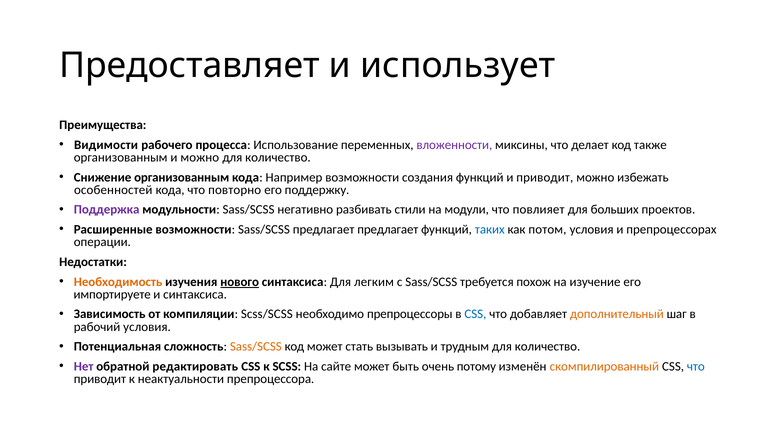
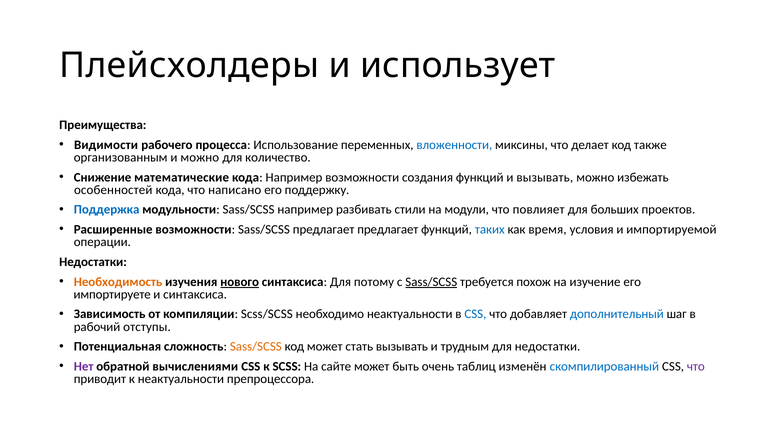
Предоставляет: Предоставляет -> Плейсхолдеры (189, 65)
вложенности colour: purple -> blue (454, 145)
Снижение организованным: организованным -> математические (182, 177)
и приводит: приводит -> вызывать (545, 177)
повторно: повторно -> написано (235, 190)
Поддержка colour: purple -> blue (107, 210)
Sass/SCSS негативно: негативно -> например (305, 210)
потом: потом -> время (547, 230)
препроцессорах: препроцессорах -> импортируемой (671, 230)
легким: легким -> потому (374, 282)
Sass/SCSS underline: none -> present (431, 282)
необходимо препроцессоры: препроцессоры -> неактуальности (410, 314)
дополнительный colour: orange -> blue (617, 314)
рабочий условия: условия -> отступы (147, 327)
трудным для количество: количество -> недостатки (548, 347)
редактировать: редактировать -> вычислениями (195, 367)
потому: потому -> таблиц (476, 367)
скомпилированный colour: orange -> blue (604, 367)
что colour: blue -> purple (696, 367)
